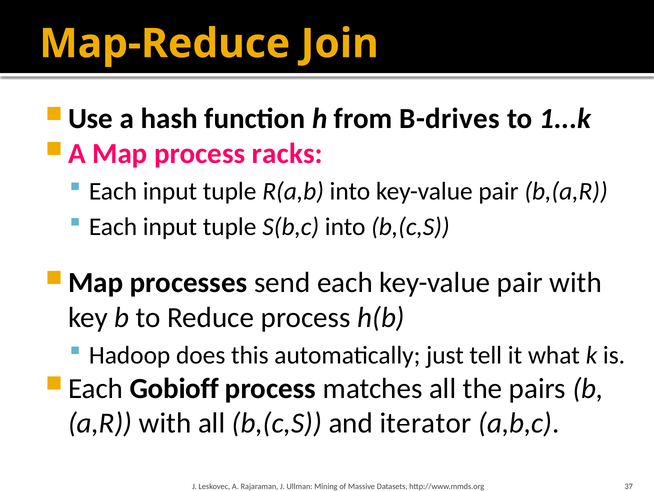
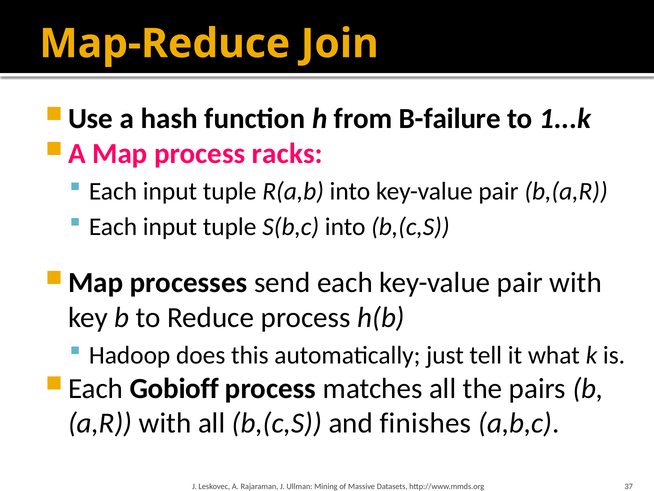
B-drives: B-drives -> B-failure (450, 119)
iterator: iterator -> finishes (425, 423)
